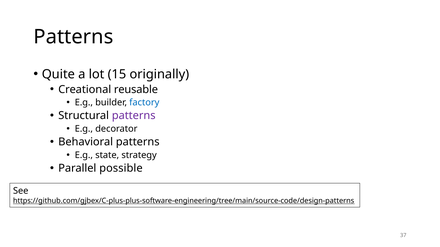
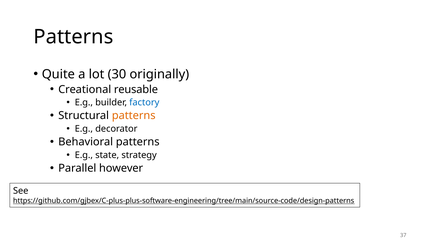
15: 15 -> 30 (117, 74)
patterns colour: purple -> orange (134, 116)
possible: possible -> however (121, 169)
